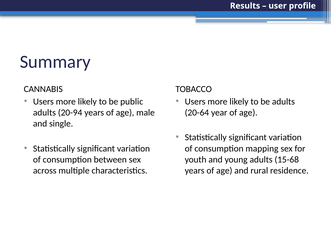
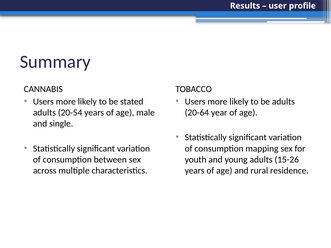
public: public -> stated (132, 102)
20-94: 20-94 -> 20-54 (70, 113)
15-68: 15-68 -> 15-26 (287, 160)
